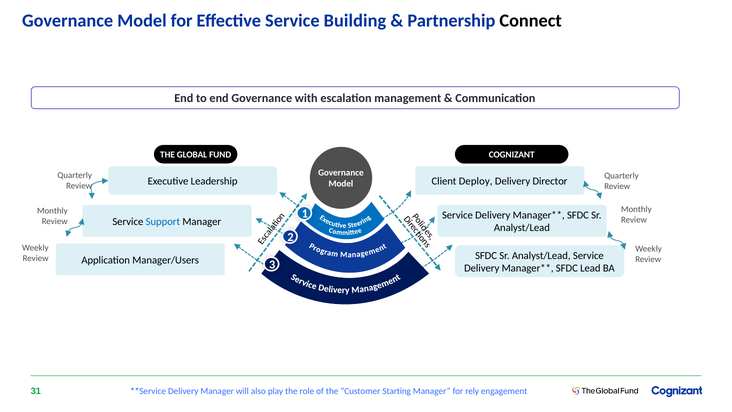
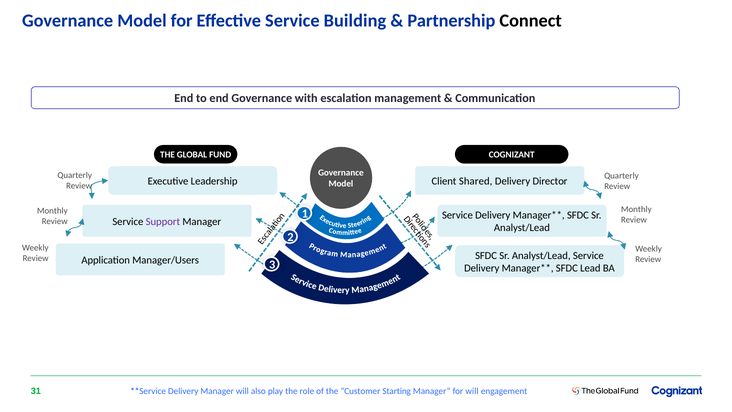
Deploy: Deploy -> Shared (476, 181)
Support colour: blue -> purple (163, 221)
for rely: rely -> will (472, 391)
